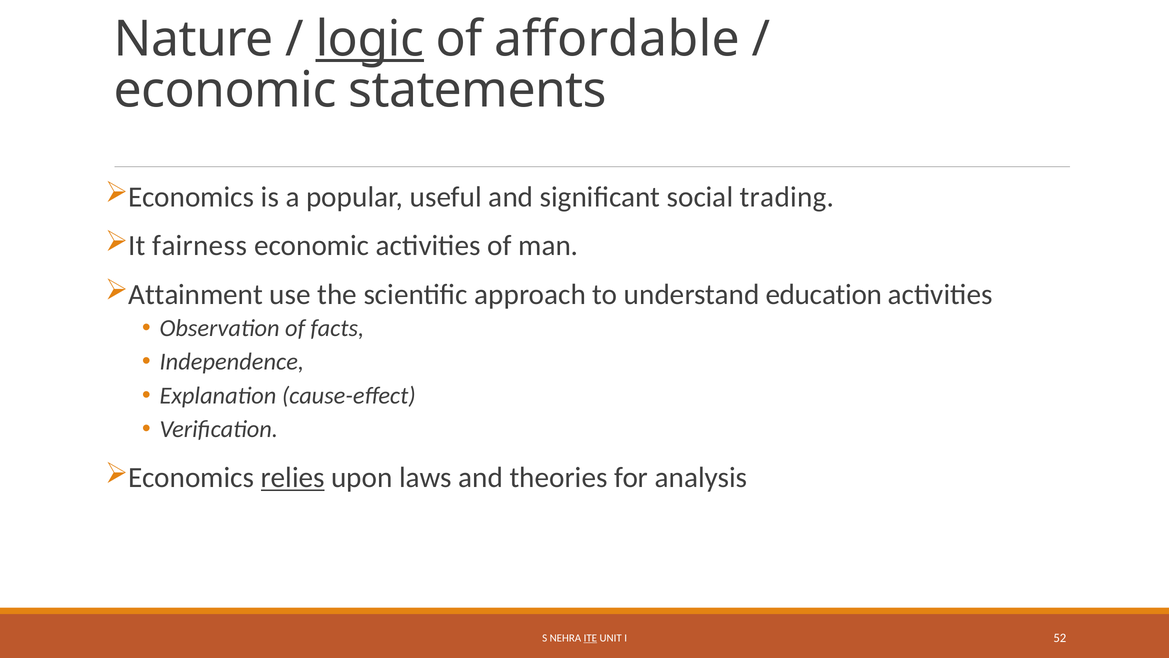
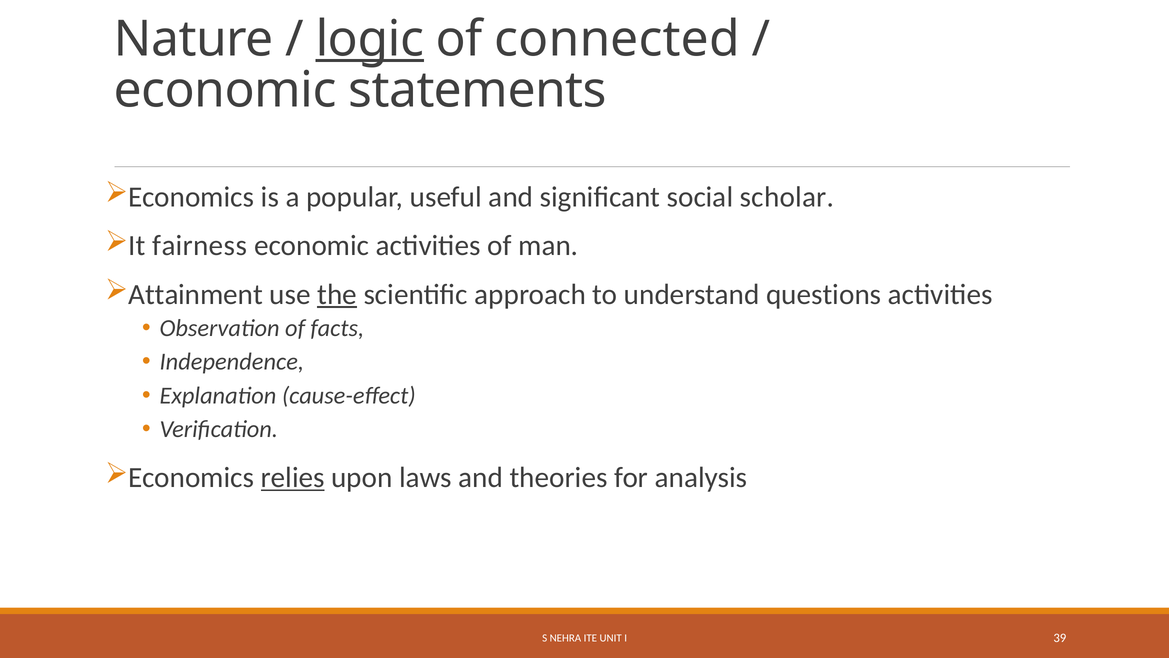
affordable: affordable -> connected (617, 39)
trading: trading -> scholar (787, 197)
the underline: none -> present (337, 294)
education: education -> questions (824, 294)
ITE underline: present -> none (590, 638)
52: 52 -> 39 (1060, 638)
